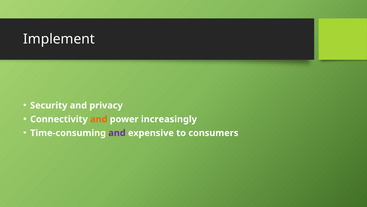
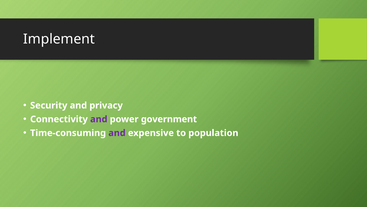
and colour: orange -> purple (99, 119)
increasingly: increasingly -> government (169, 119)
consumers: consumers -> population (213, 133)
